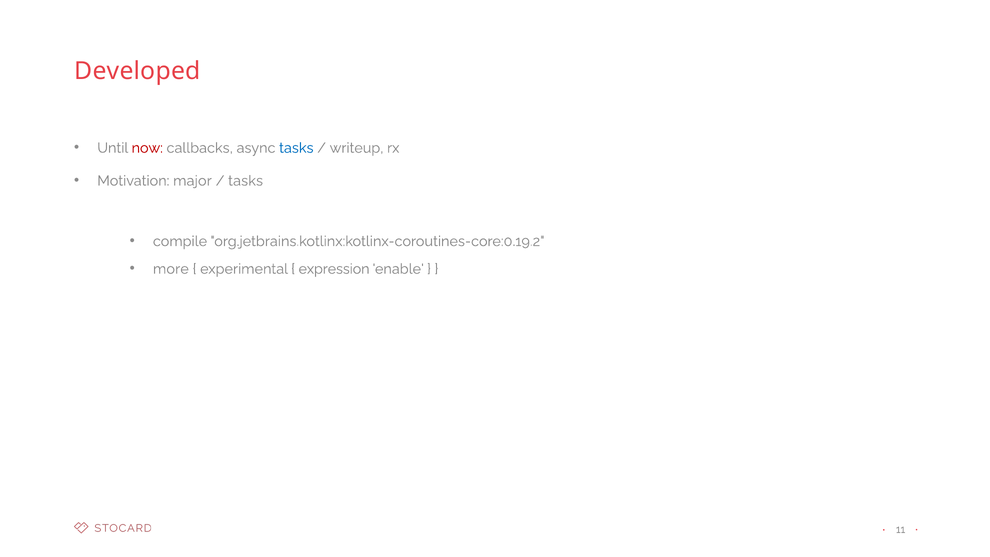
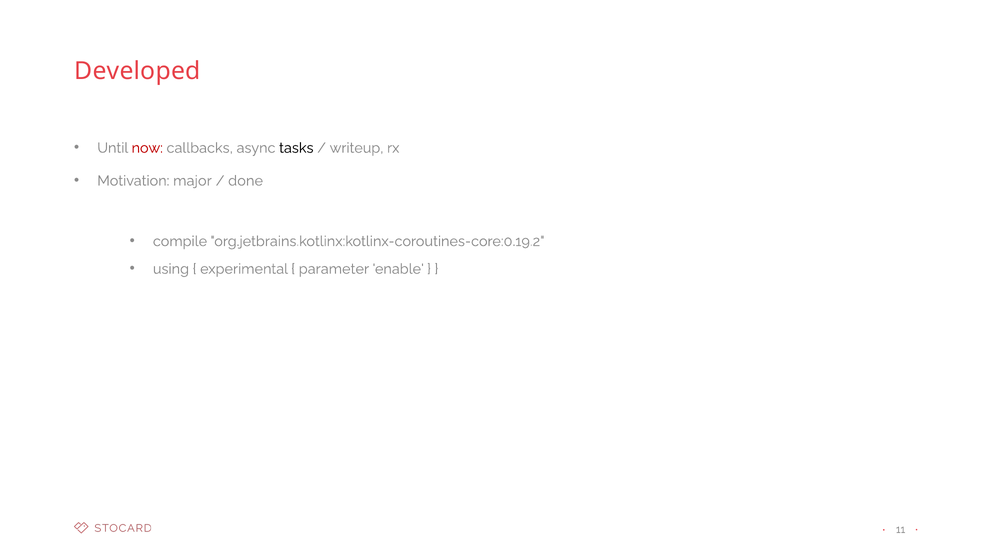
tasks colour: blue -> black (296, 148)
tasks: tasks -> done (246, 181)
more: more -> using (171, 269)
expression: expression -> parameter (334, 269)
